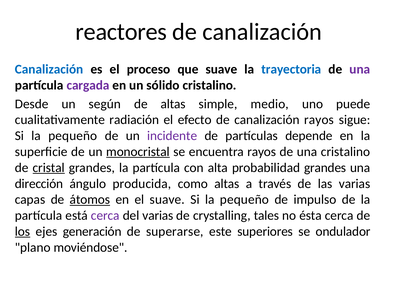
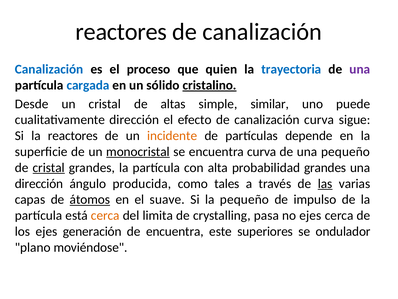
que suave: suave -> quien (221, 69)
cargada colour: purple -> blue (88, 85)
cristalino underline: none -> present (210, 85)
un según: según -> cristal (105, 104)
medio: medio -> similar (270, 104)
cualitativamente radiación: radiación -> dirección (134, 120)
canalización rayos: rayos -> curva (319, 120)
pequeño: pequeño -> reactores (73, 136)
incidente colour: purple -> orange (172, 136)
encuentra rayos: rayos -> curva (262, 151)
una cristalino: cristalino -> pequeño (346, 151)
como altas: altas -> tales (227, 183)
las underline: none -> present (325, 183)
cerca colour: purple -> orange (105, 215)
del varias: varias -> limita (158, 215)
tales: tales -> pasa (266, 215)
no ésta: ésta -> ejes (310, 215)
los underline: present -> none (23, 231)
de superarse: superarse -> encuentra (175, 231)
